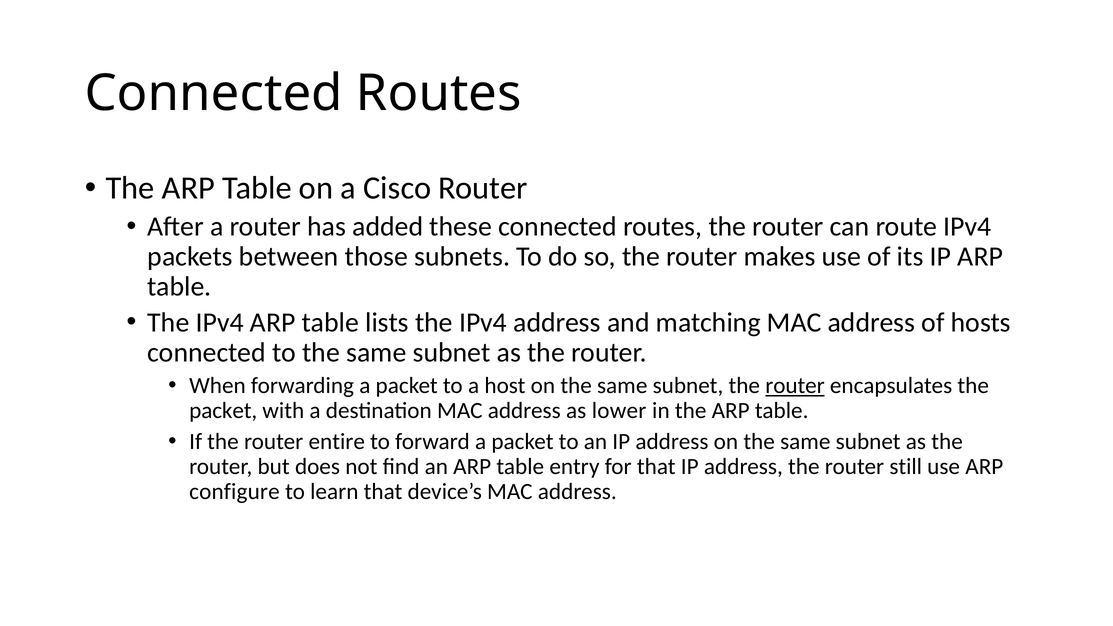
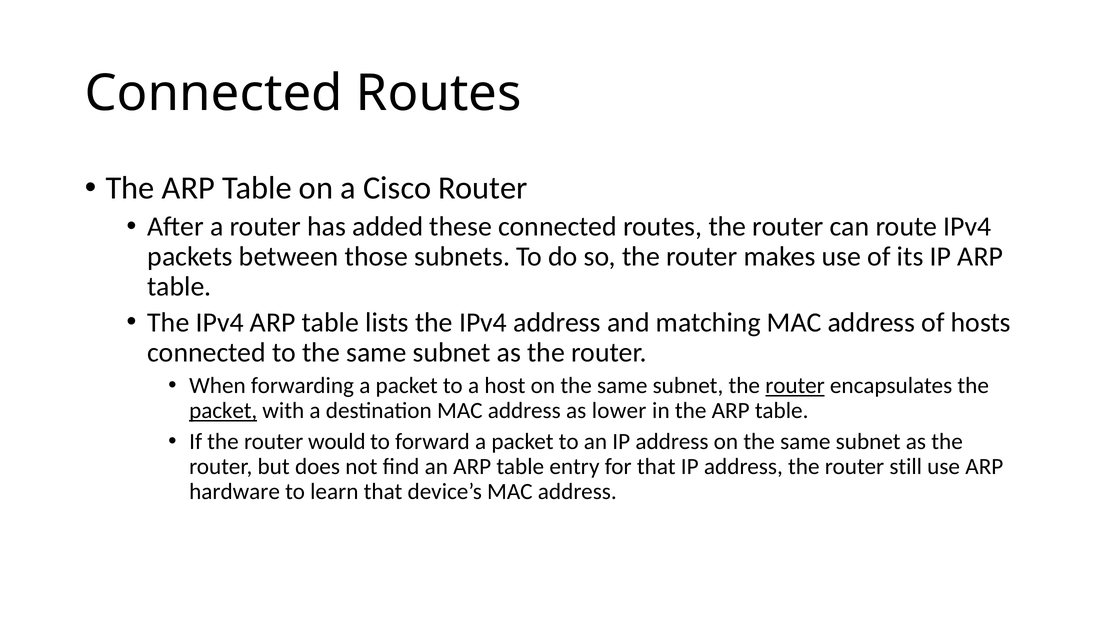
packet underline: none -> present (223, 411)
entire: entire -> would (337, 442)
configure: configure -> hardware (235, 492)
